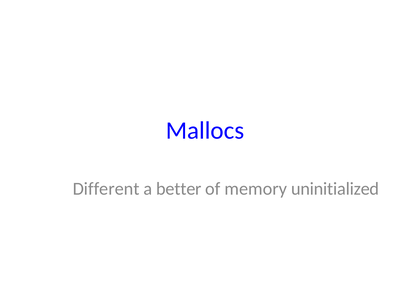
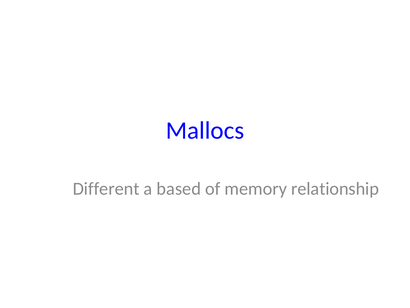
better: better -> based (179, 189)
uninitialized: uninitialized -> relationship (335, 189)
